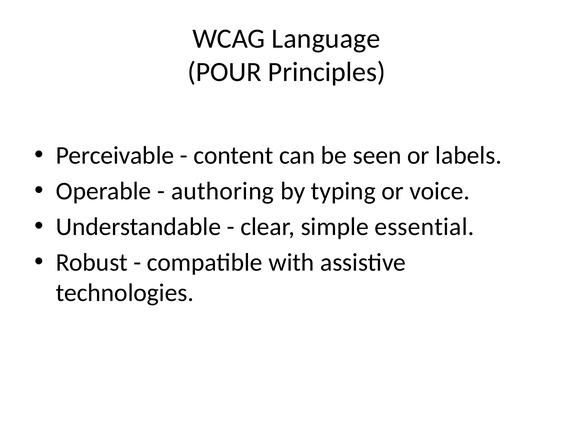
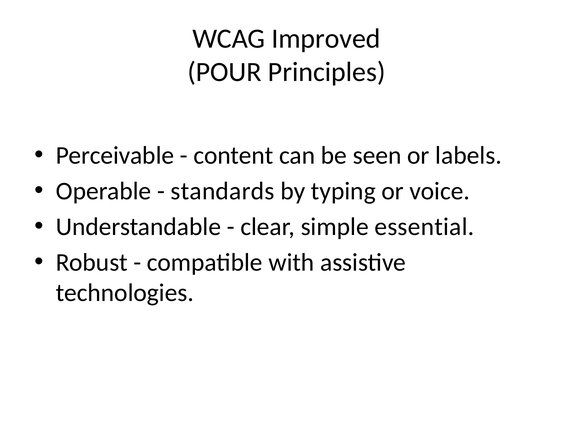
Language: Language -> Improved (326, 39)
authoring: authoring -> standards (222, 192)
